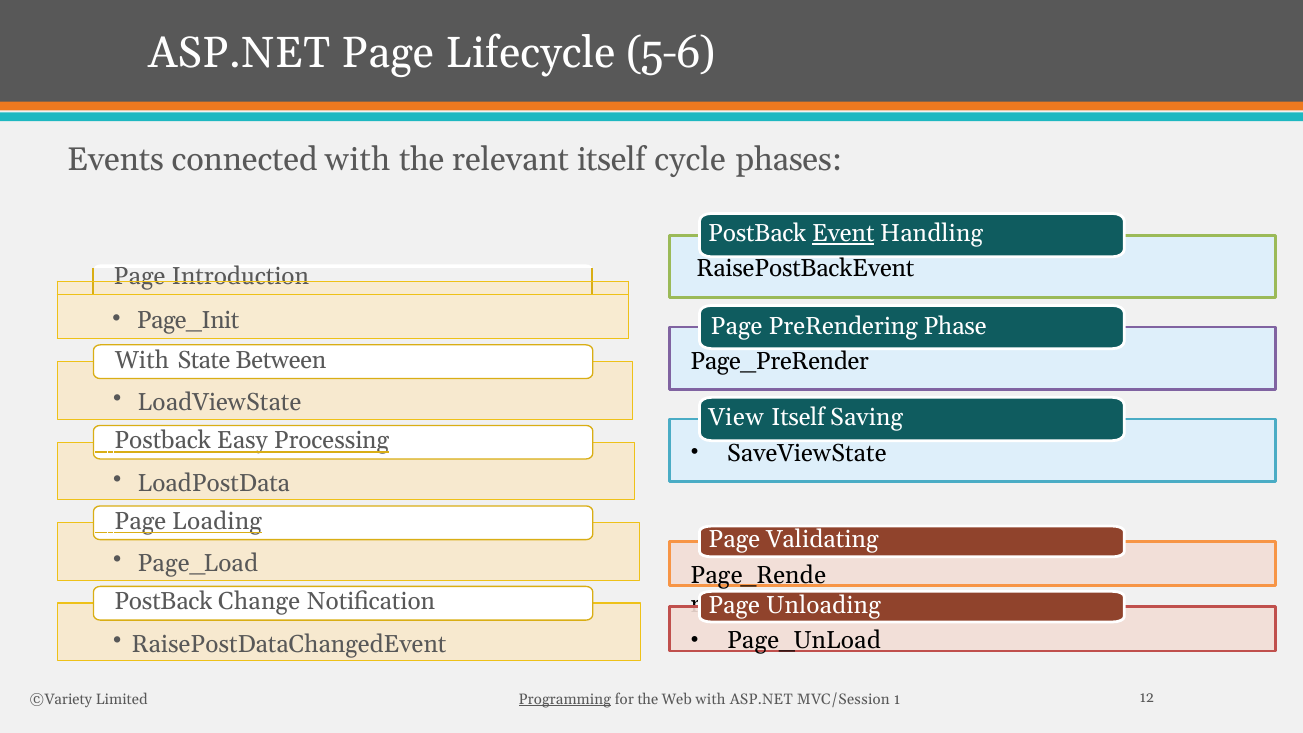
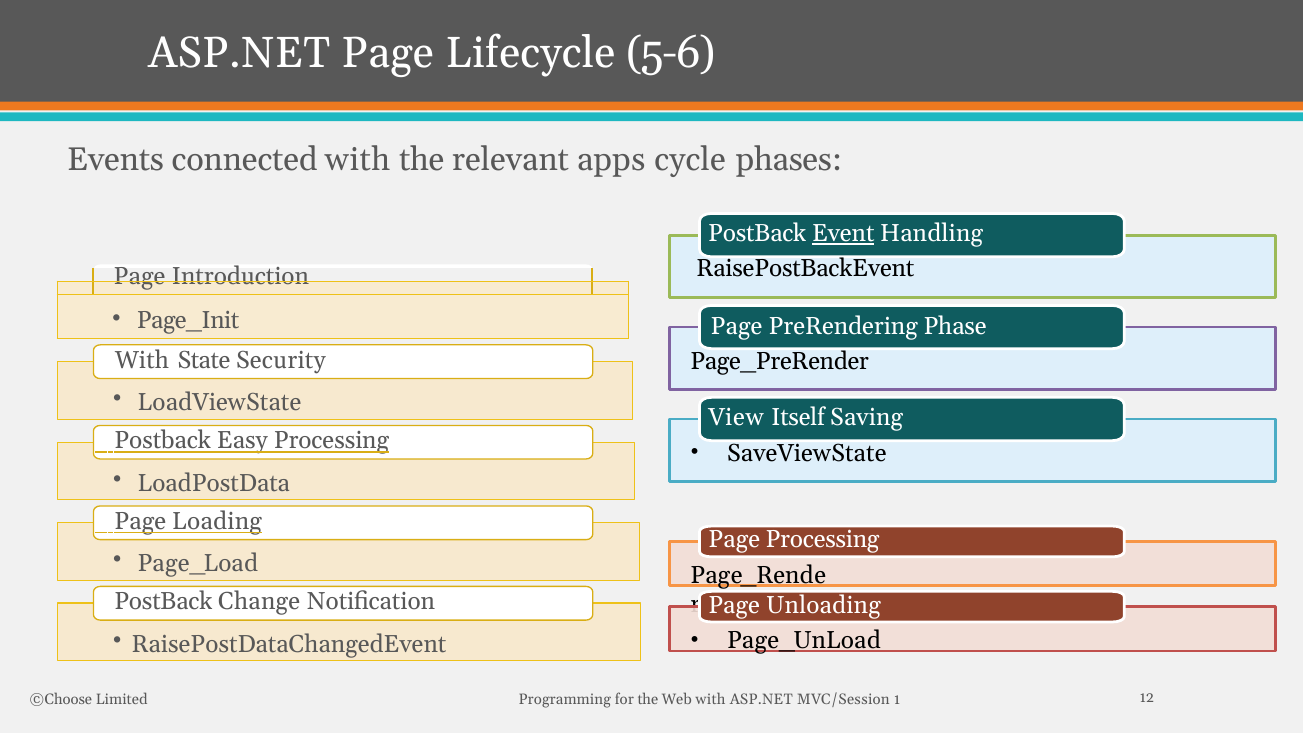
relevant itself: itself -> apps (611, 160)
Between: Between -> Security (281, 360)
Page Validating: Validating -> Processing (823, 540)
Variety: Variety -> Choose (68, 699)
Programming underline: present -> none (565, 699)
